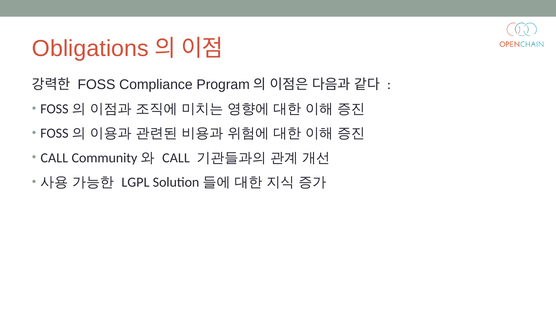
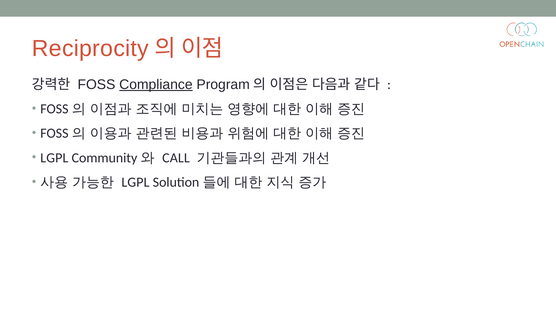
Obligations: Obligations -> Reciprocity (90, 49)
Compliance underline: none -> present (156, 84)
CALL: CALL -> LGPL (54, 158)
